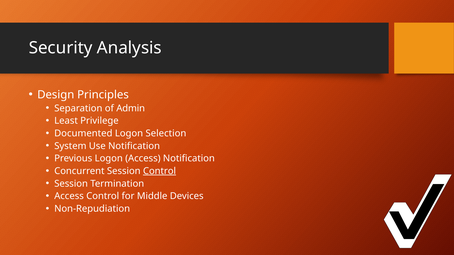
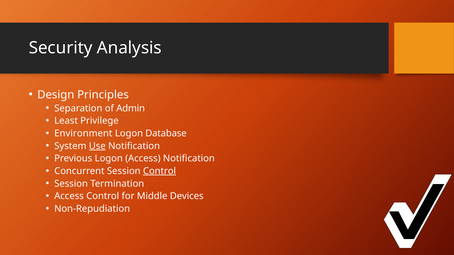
Documented: Documented -> Environment (83, 134)
Selection: Selection -> Database (166, 134)
Use underline: none -> present (97, 146)
